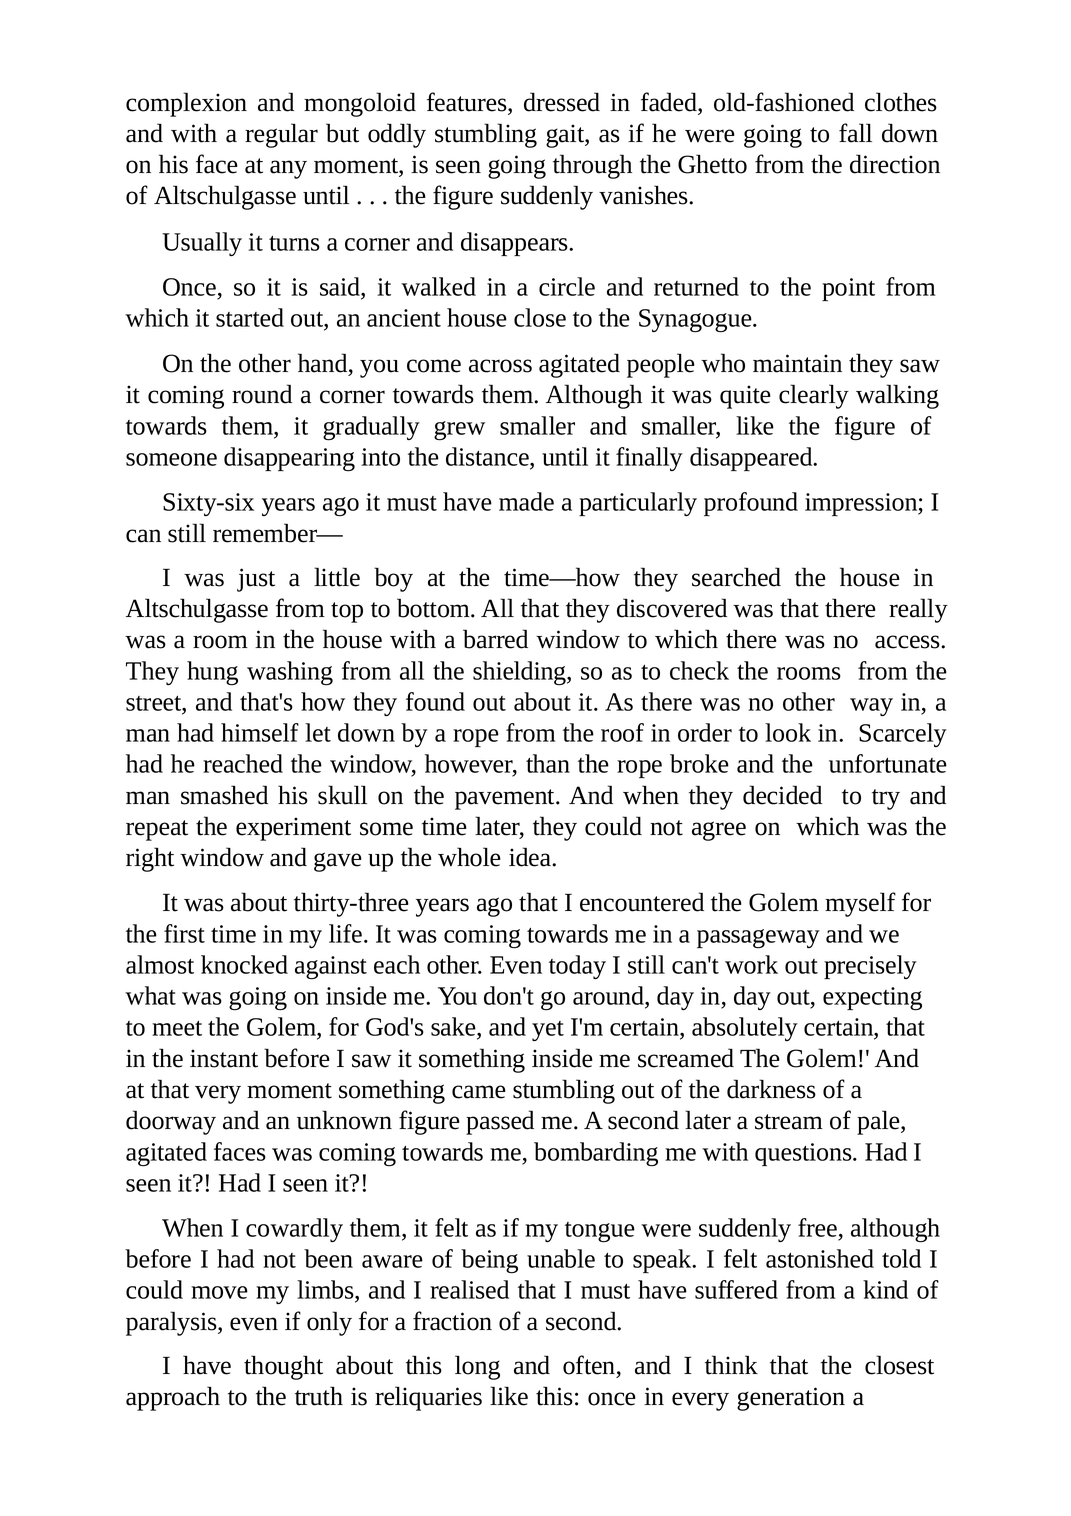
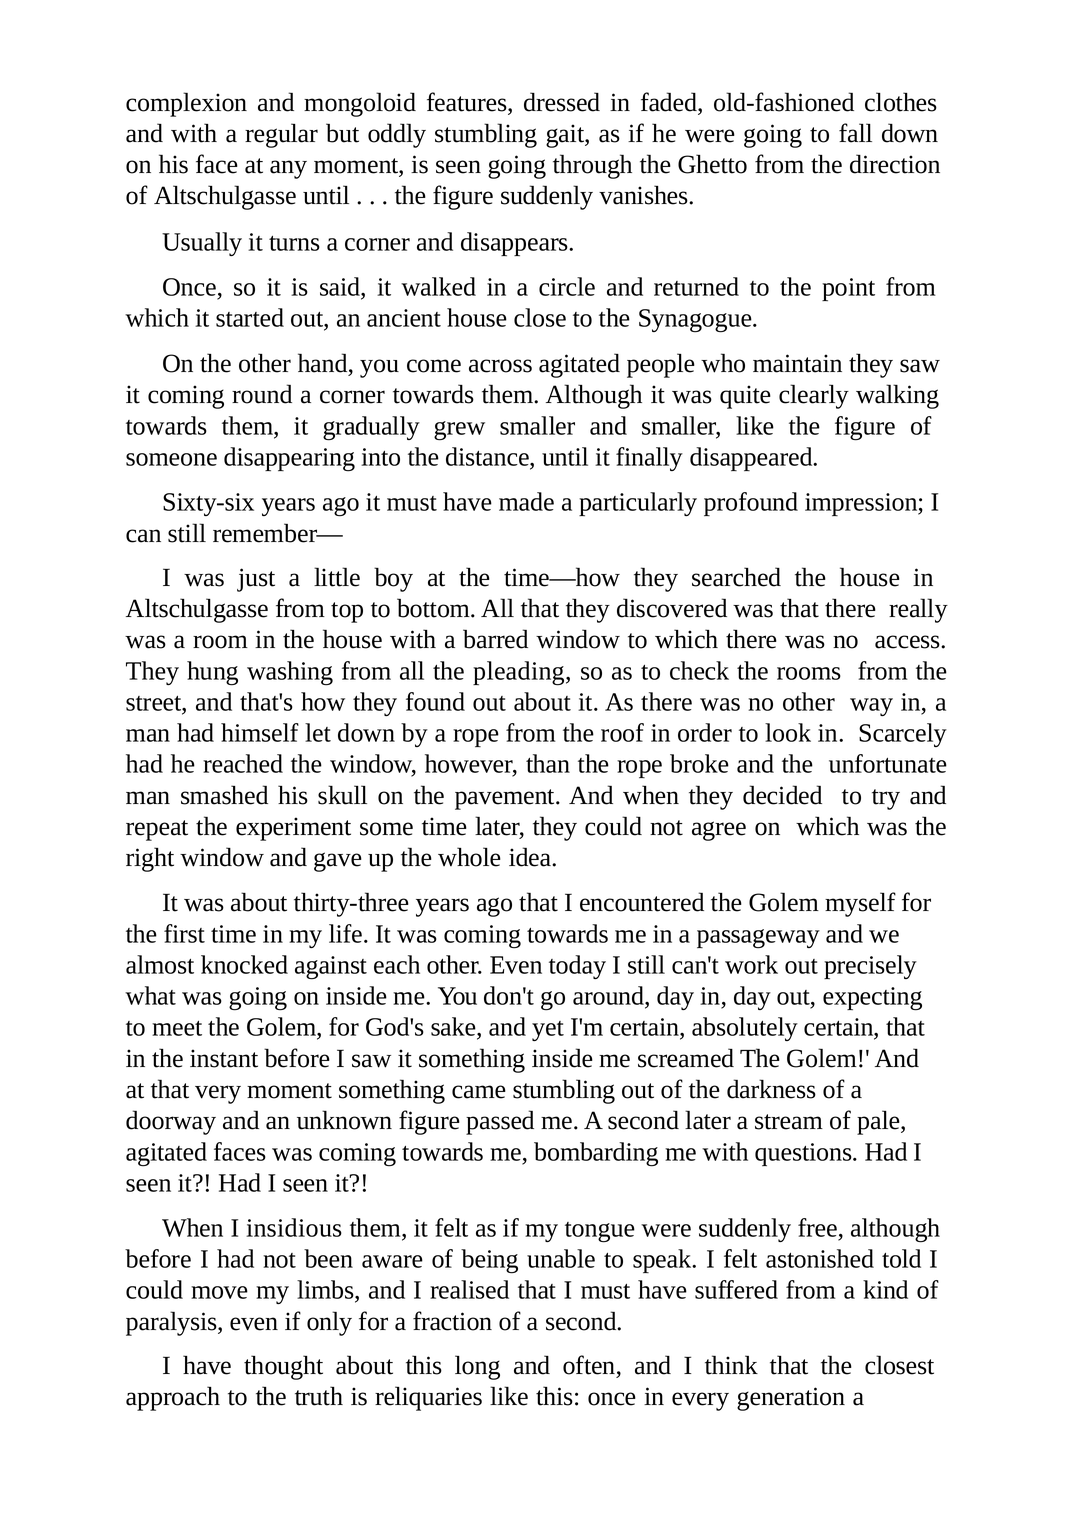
shielding: shielding -> pleading (523, 671)
cowardly: cowardly -> insidious (294, 1228)
